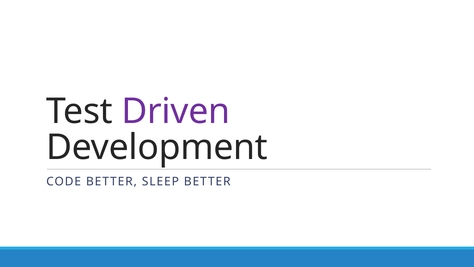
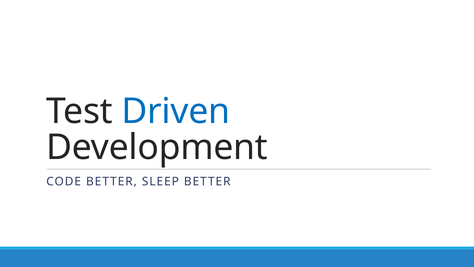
Driven colour: purple -> blue (176, 111)
